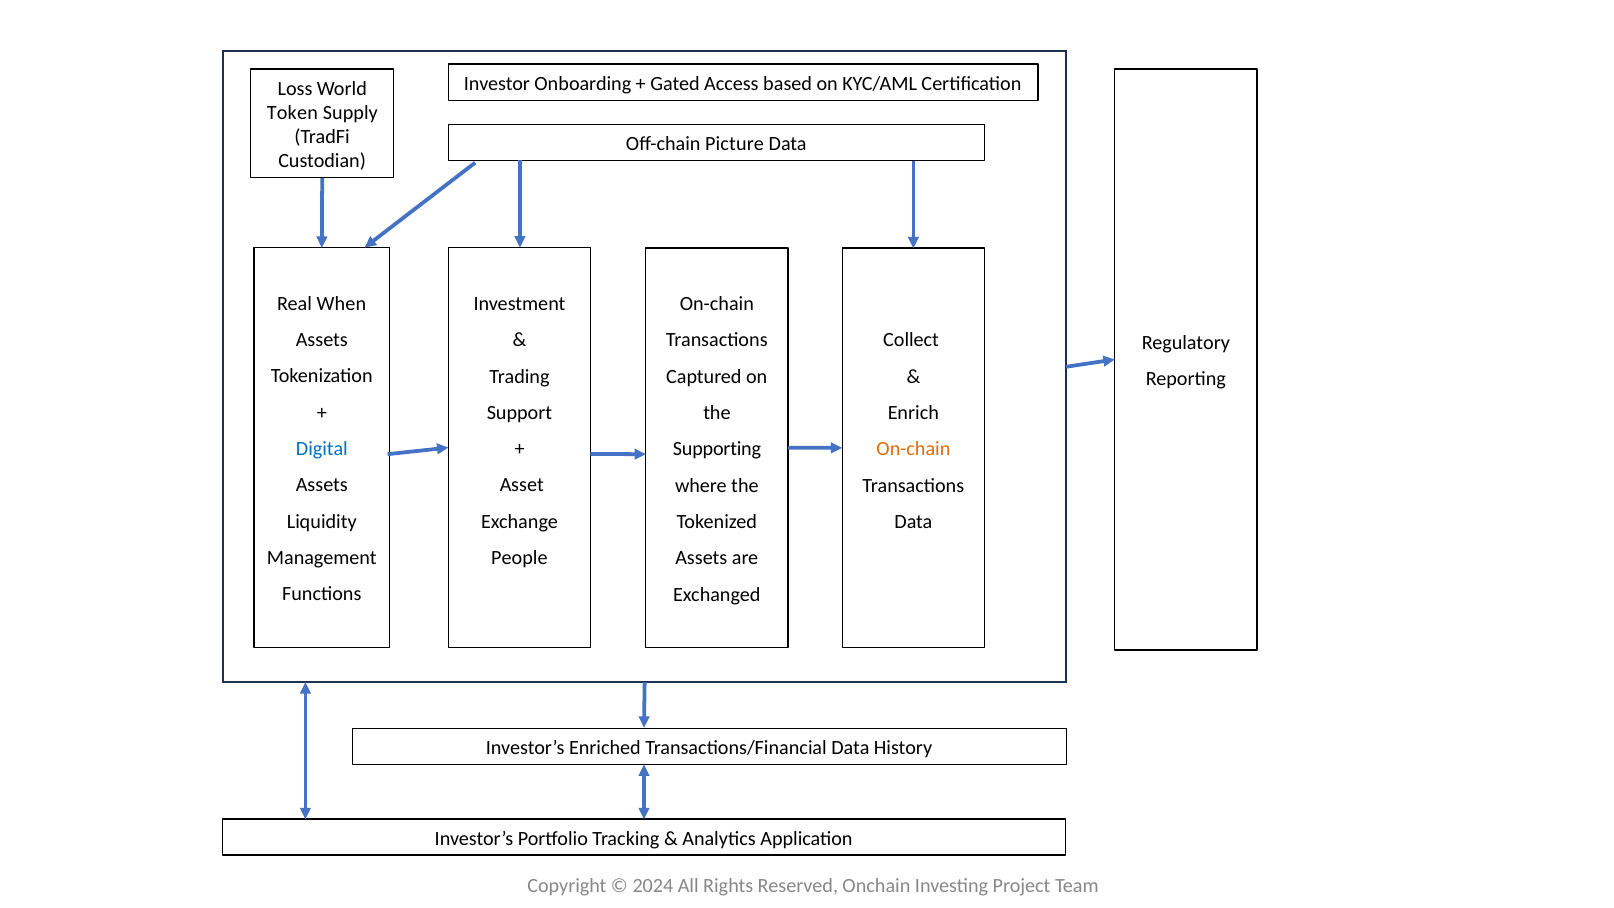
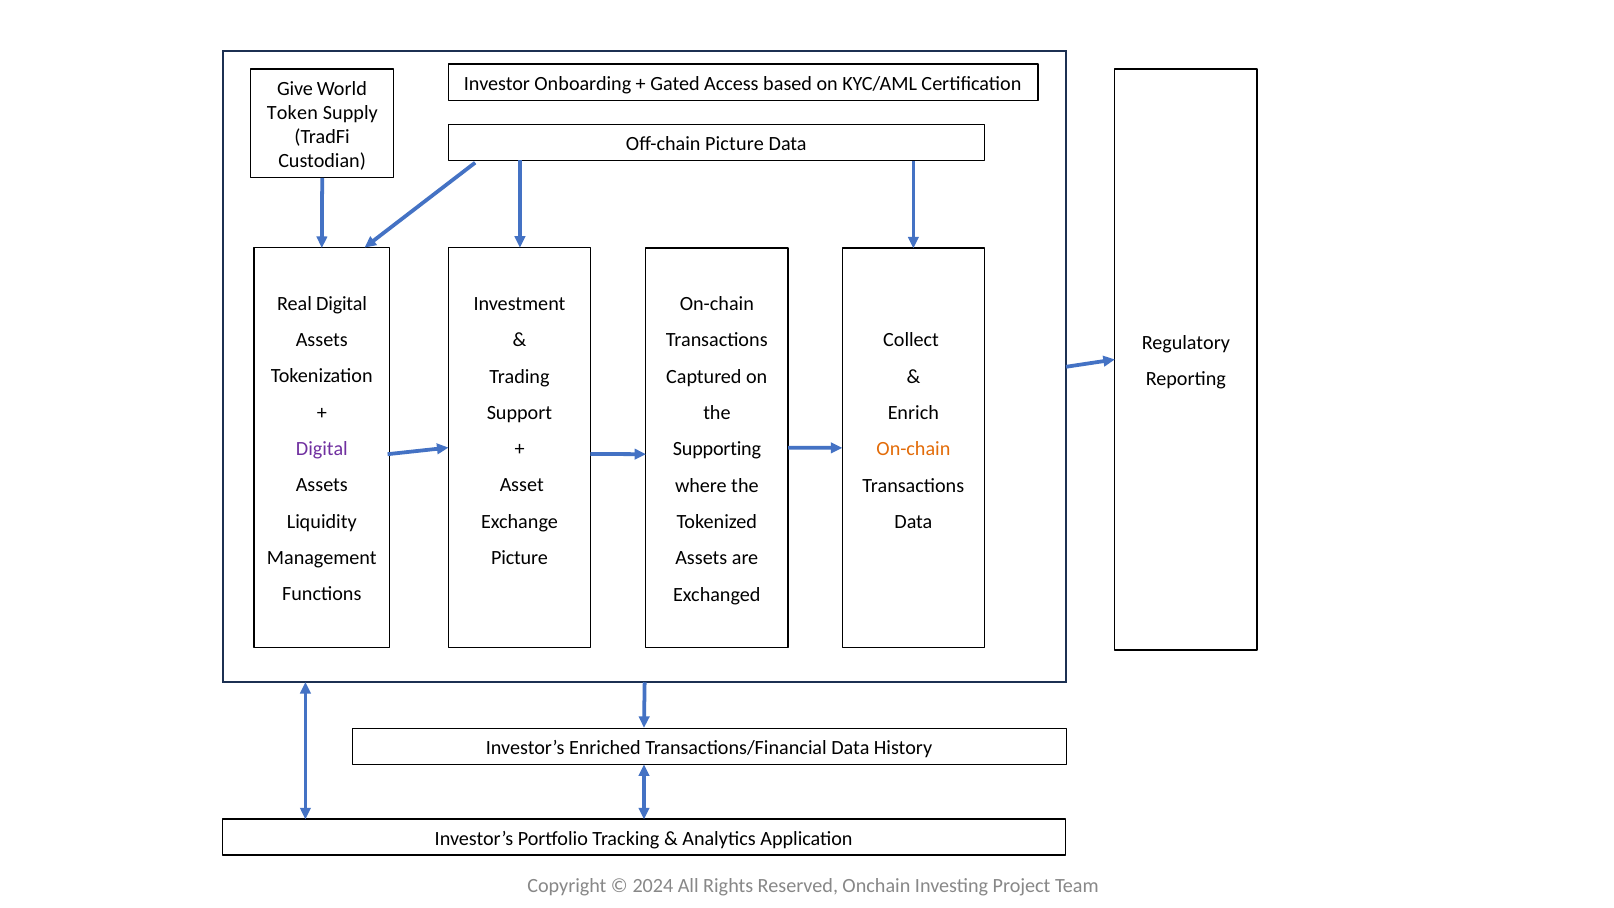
Loss: Loss -> Give (295, 88)
Real When: When -> Digital (342, 304)
Digital colour: blue -> purple (322, 449)
People: People -> Picture (520, 558)
